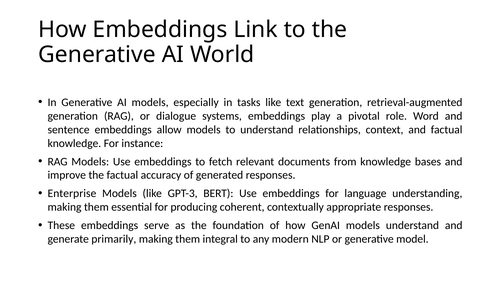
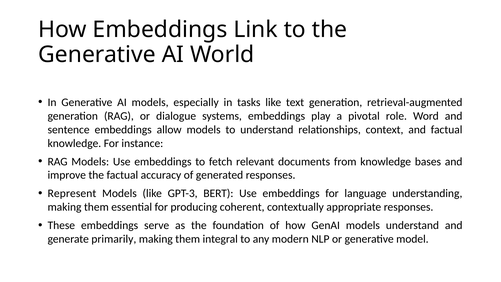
Enterprise: Enterprise -> Represent (72, 193)
